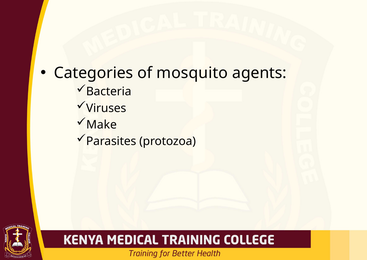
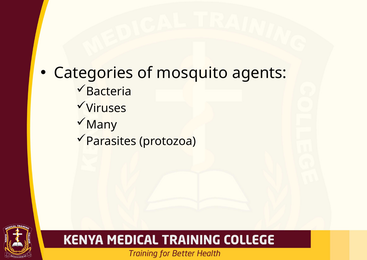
Make: Make -> Many (102, 124)
